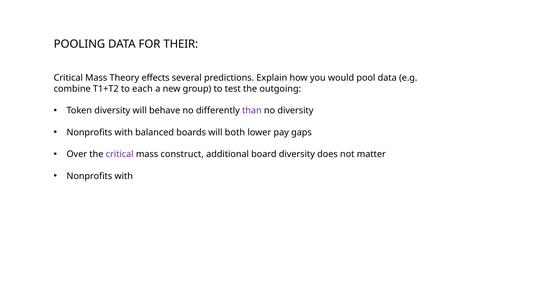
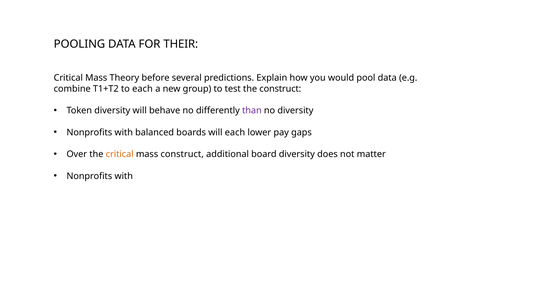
effects: effects -> before (156, 78)
the outgoing: outgoing -> construct (280, 89)
will both: both -> each (235, 133)
critical colour: purple -> orange (120, 154)
